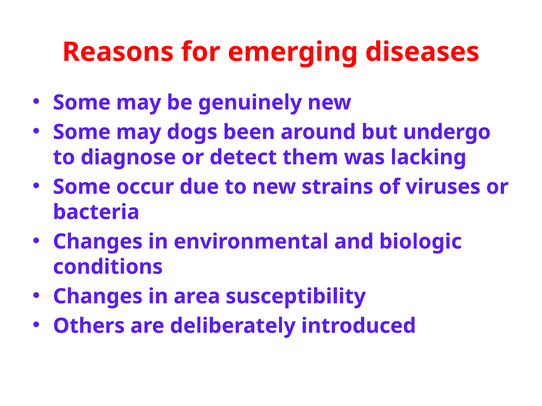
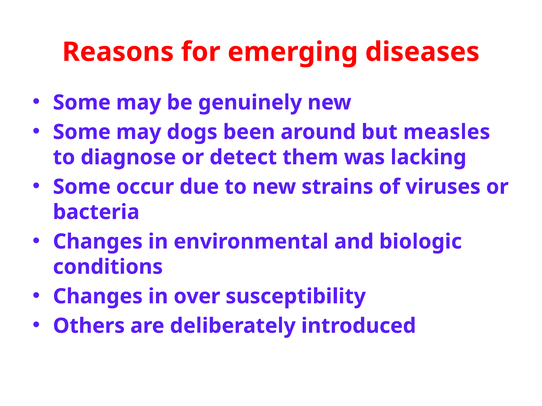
undergo: undergo -> measles (447, 132)
area: area -> over (197, 297)
